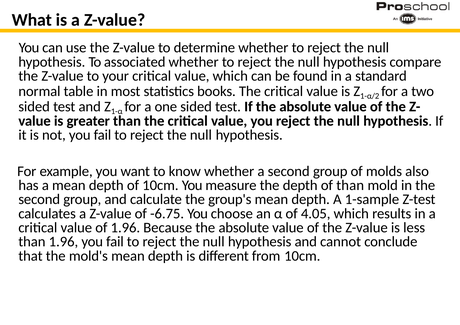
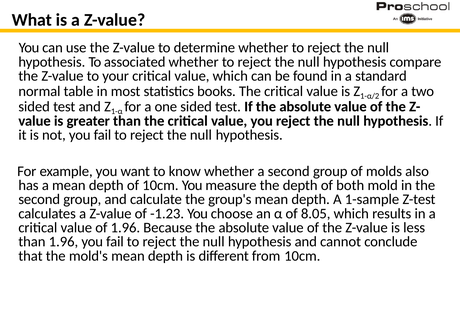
of than: than -> both (350, 185)
-6.75: -6.75 -> -1.23 (167, 213)
4.05: 4.05 -> 8.05 (316, 213)
